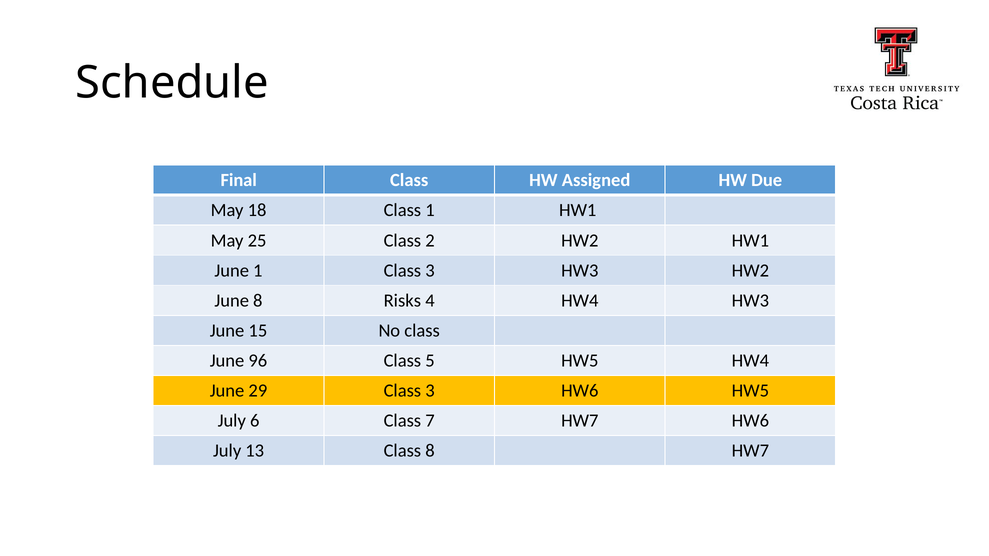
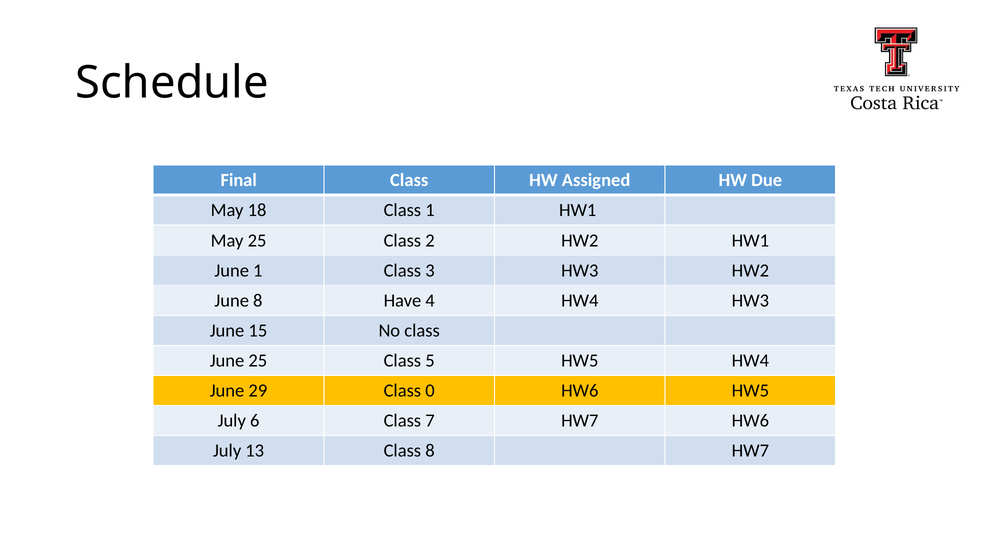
Risks: Risks -> Have (402, 301)
June 96: 96 -> 25 (258, 361)
29 Class 3: 3 -> 0 (430, 391)
